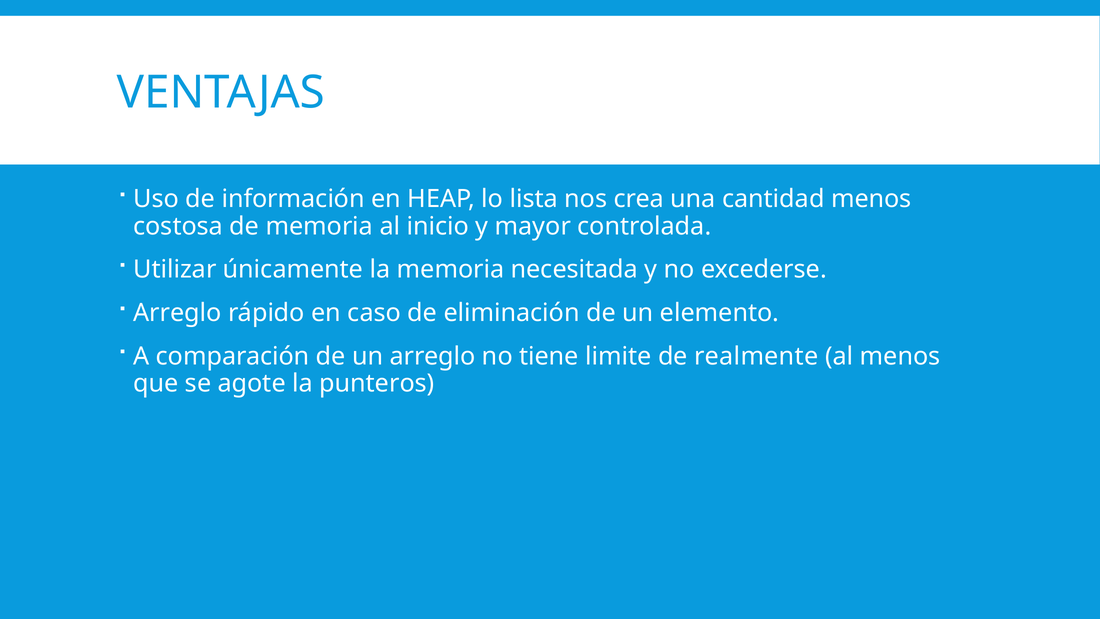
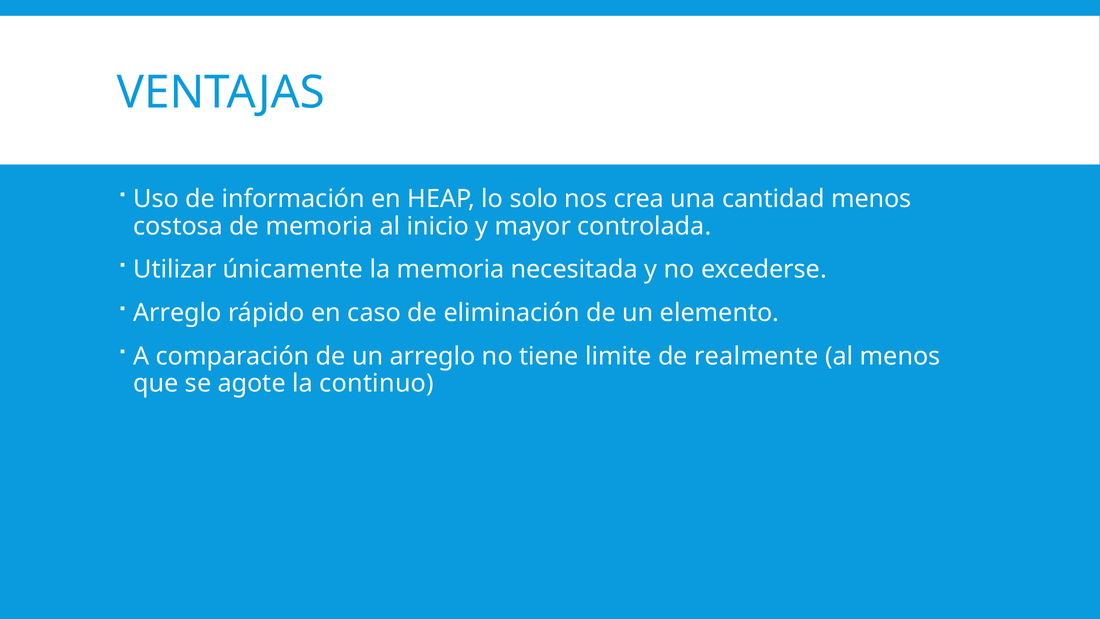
lista: lista -> solo (534, 199)
punteros: punteros -> continuo (377, 383)
